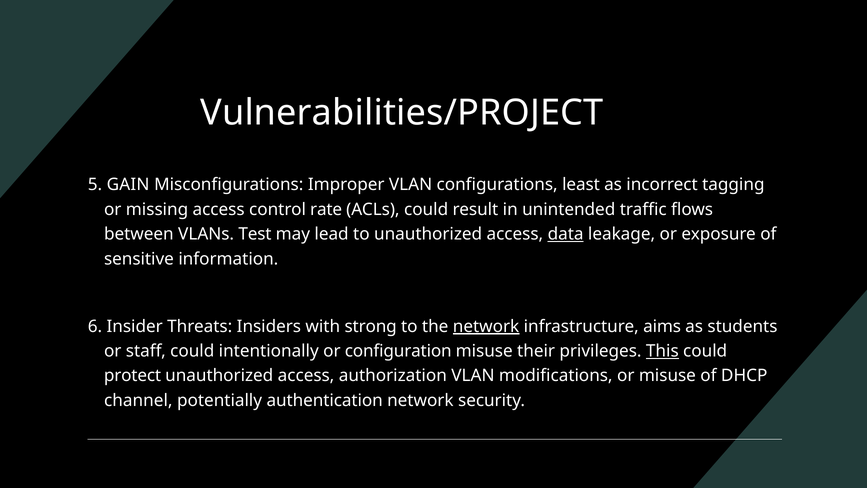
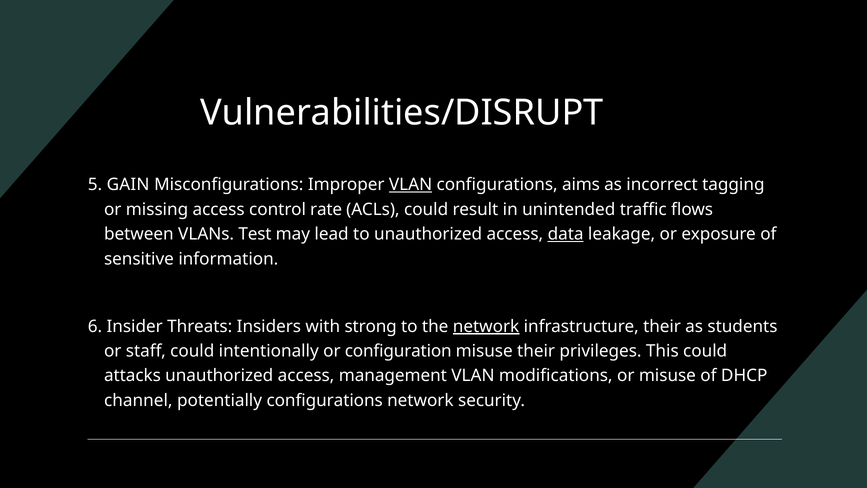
Vulnerabilities/PROJECT: Vulnerabilities/PROJECT -> Vulnerabilities/DISRUPT (402, 113)
VLAN underline: none -> present (411, 185)
least: least -> aims (581, 185)
infrastructure aims: aims -> their (662, 326)
This underline: present -> none (662, 351)
protect: protect -> attacks (132, 376)
authorization: authorization -> management (393, 376)
potentially authentication: authentication -> configurations (325, 400)
